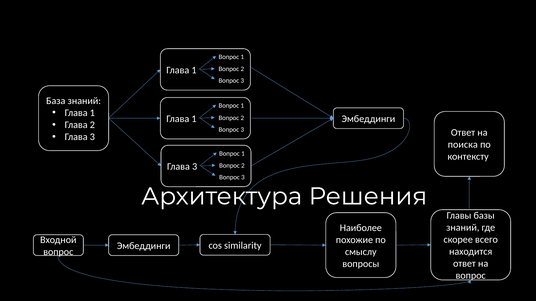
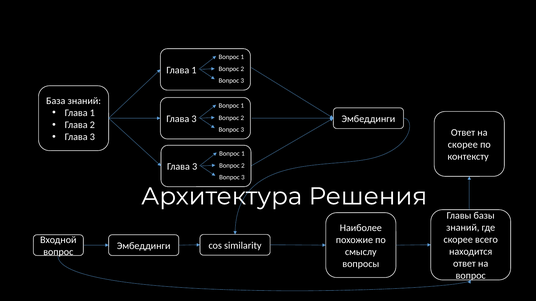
1: 1 -> 3 (194, 119)
поиска: поиска -> скорее (463, 145)
